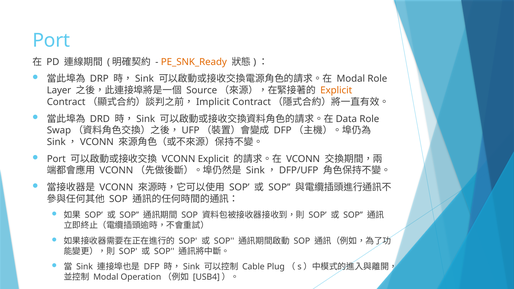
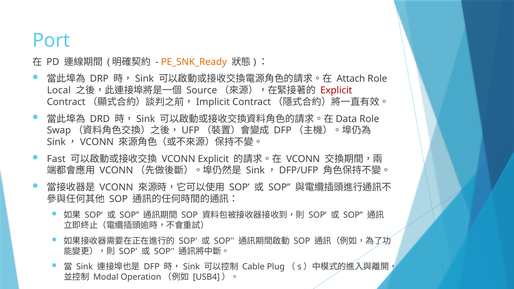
Modal: Modal -> Attach (351, 79)
Layer: Layer -> Local (59, 90)
Explicit colour: orange -> red (336, 90)
Port: Port -> Fast (56, 159)
